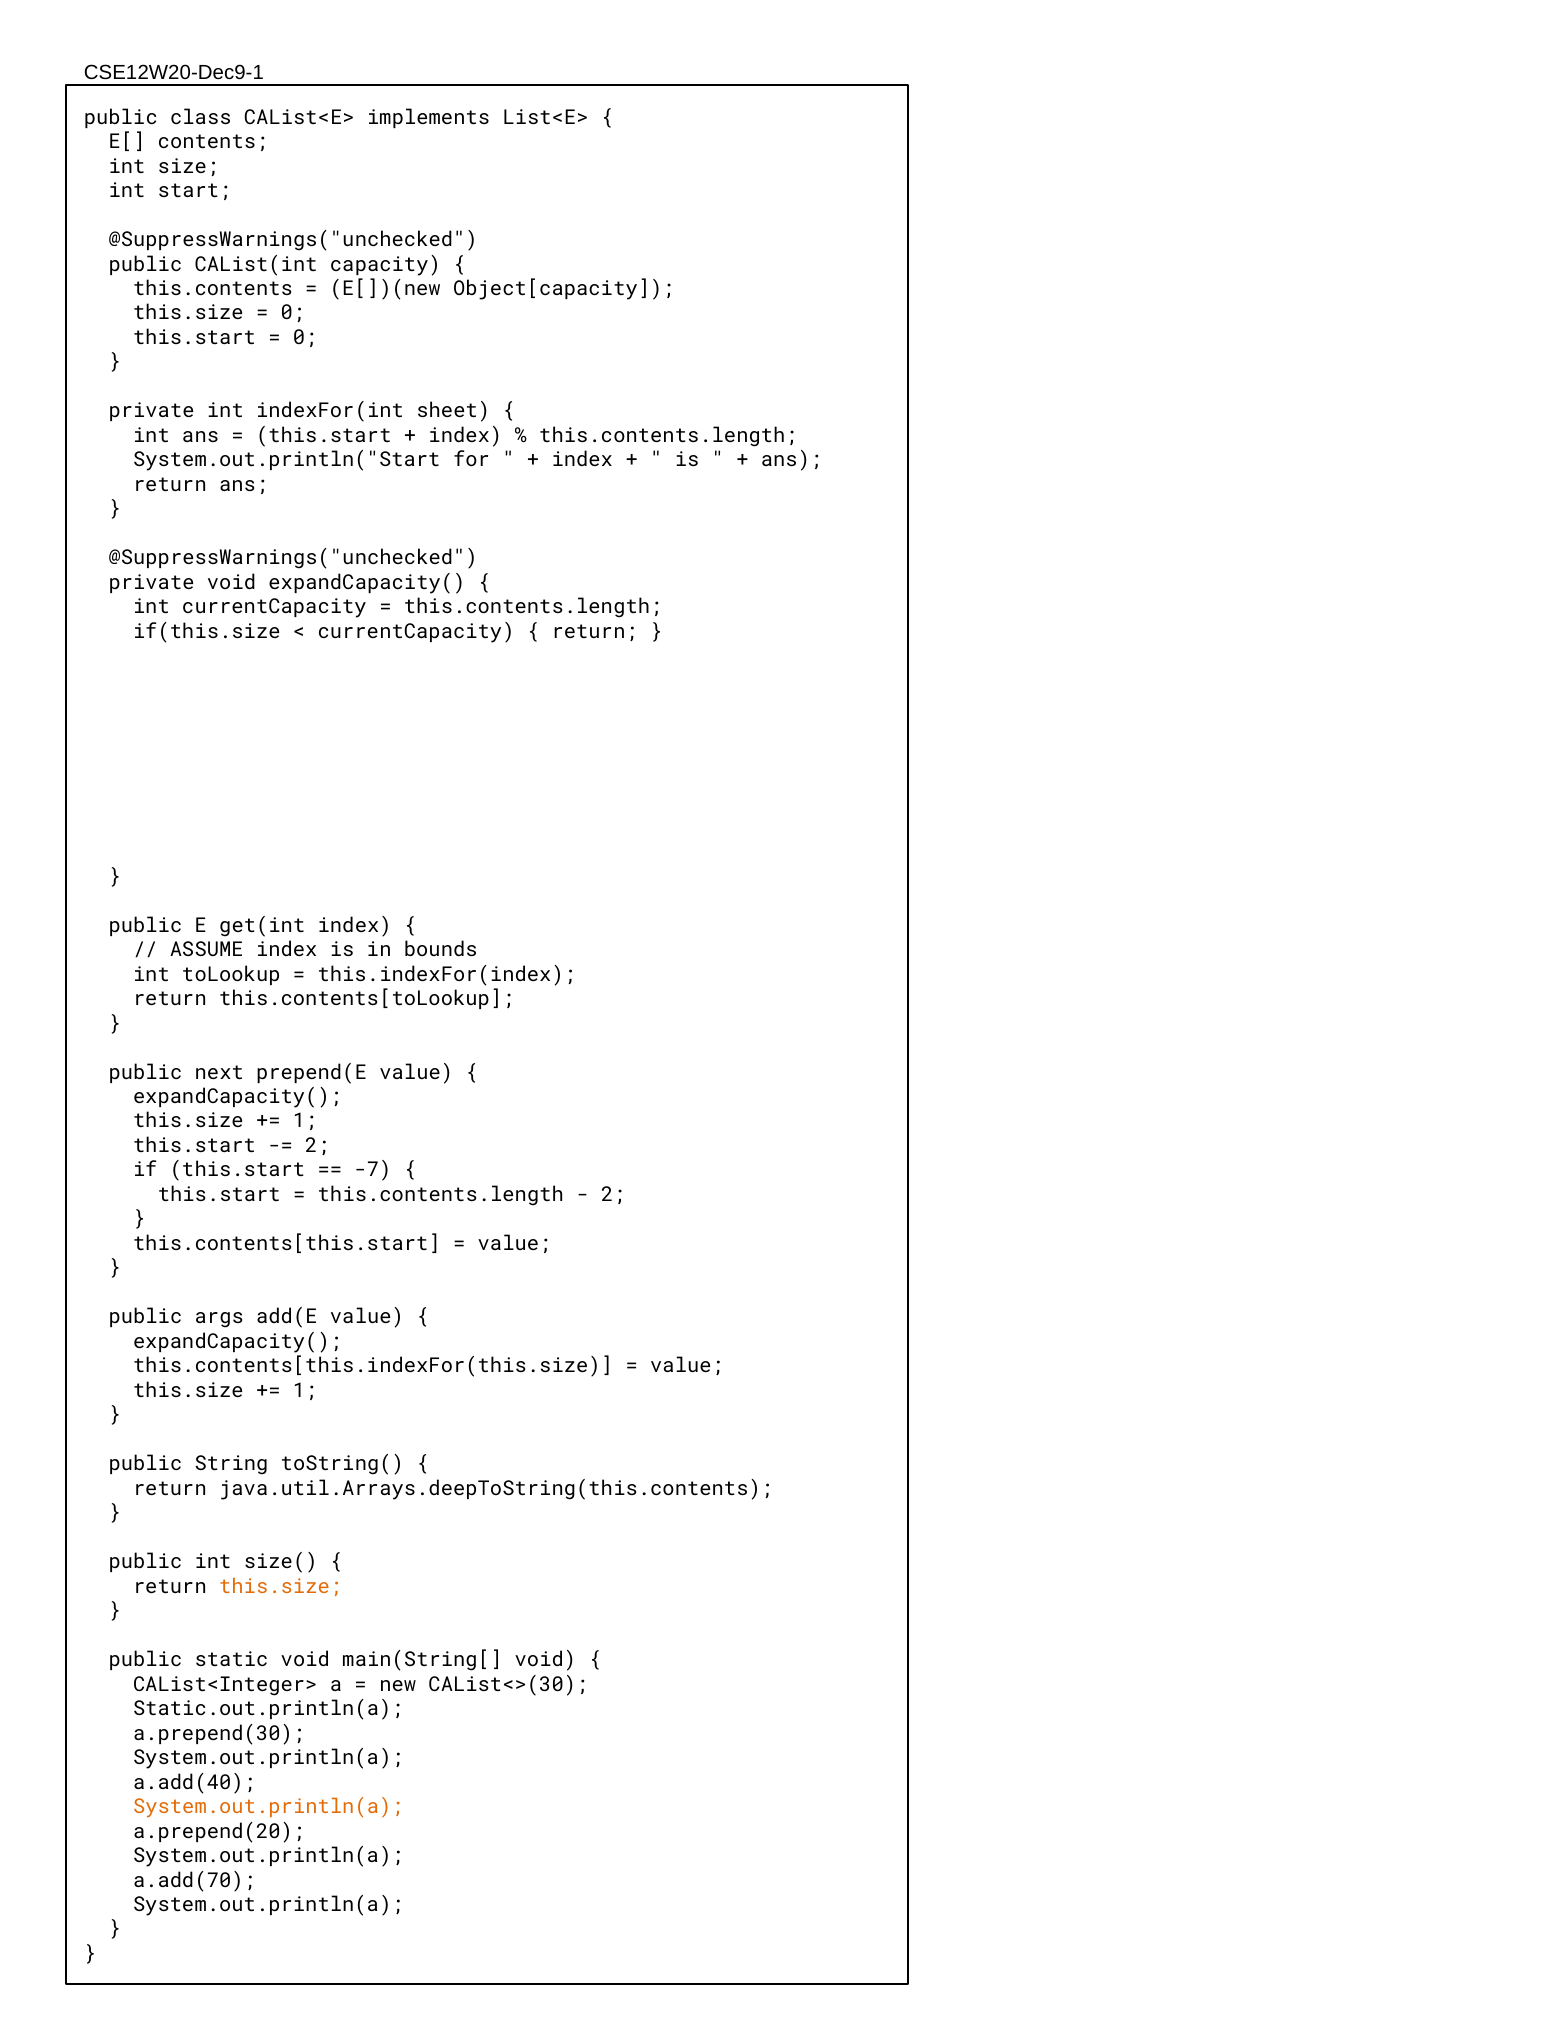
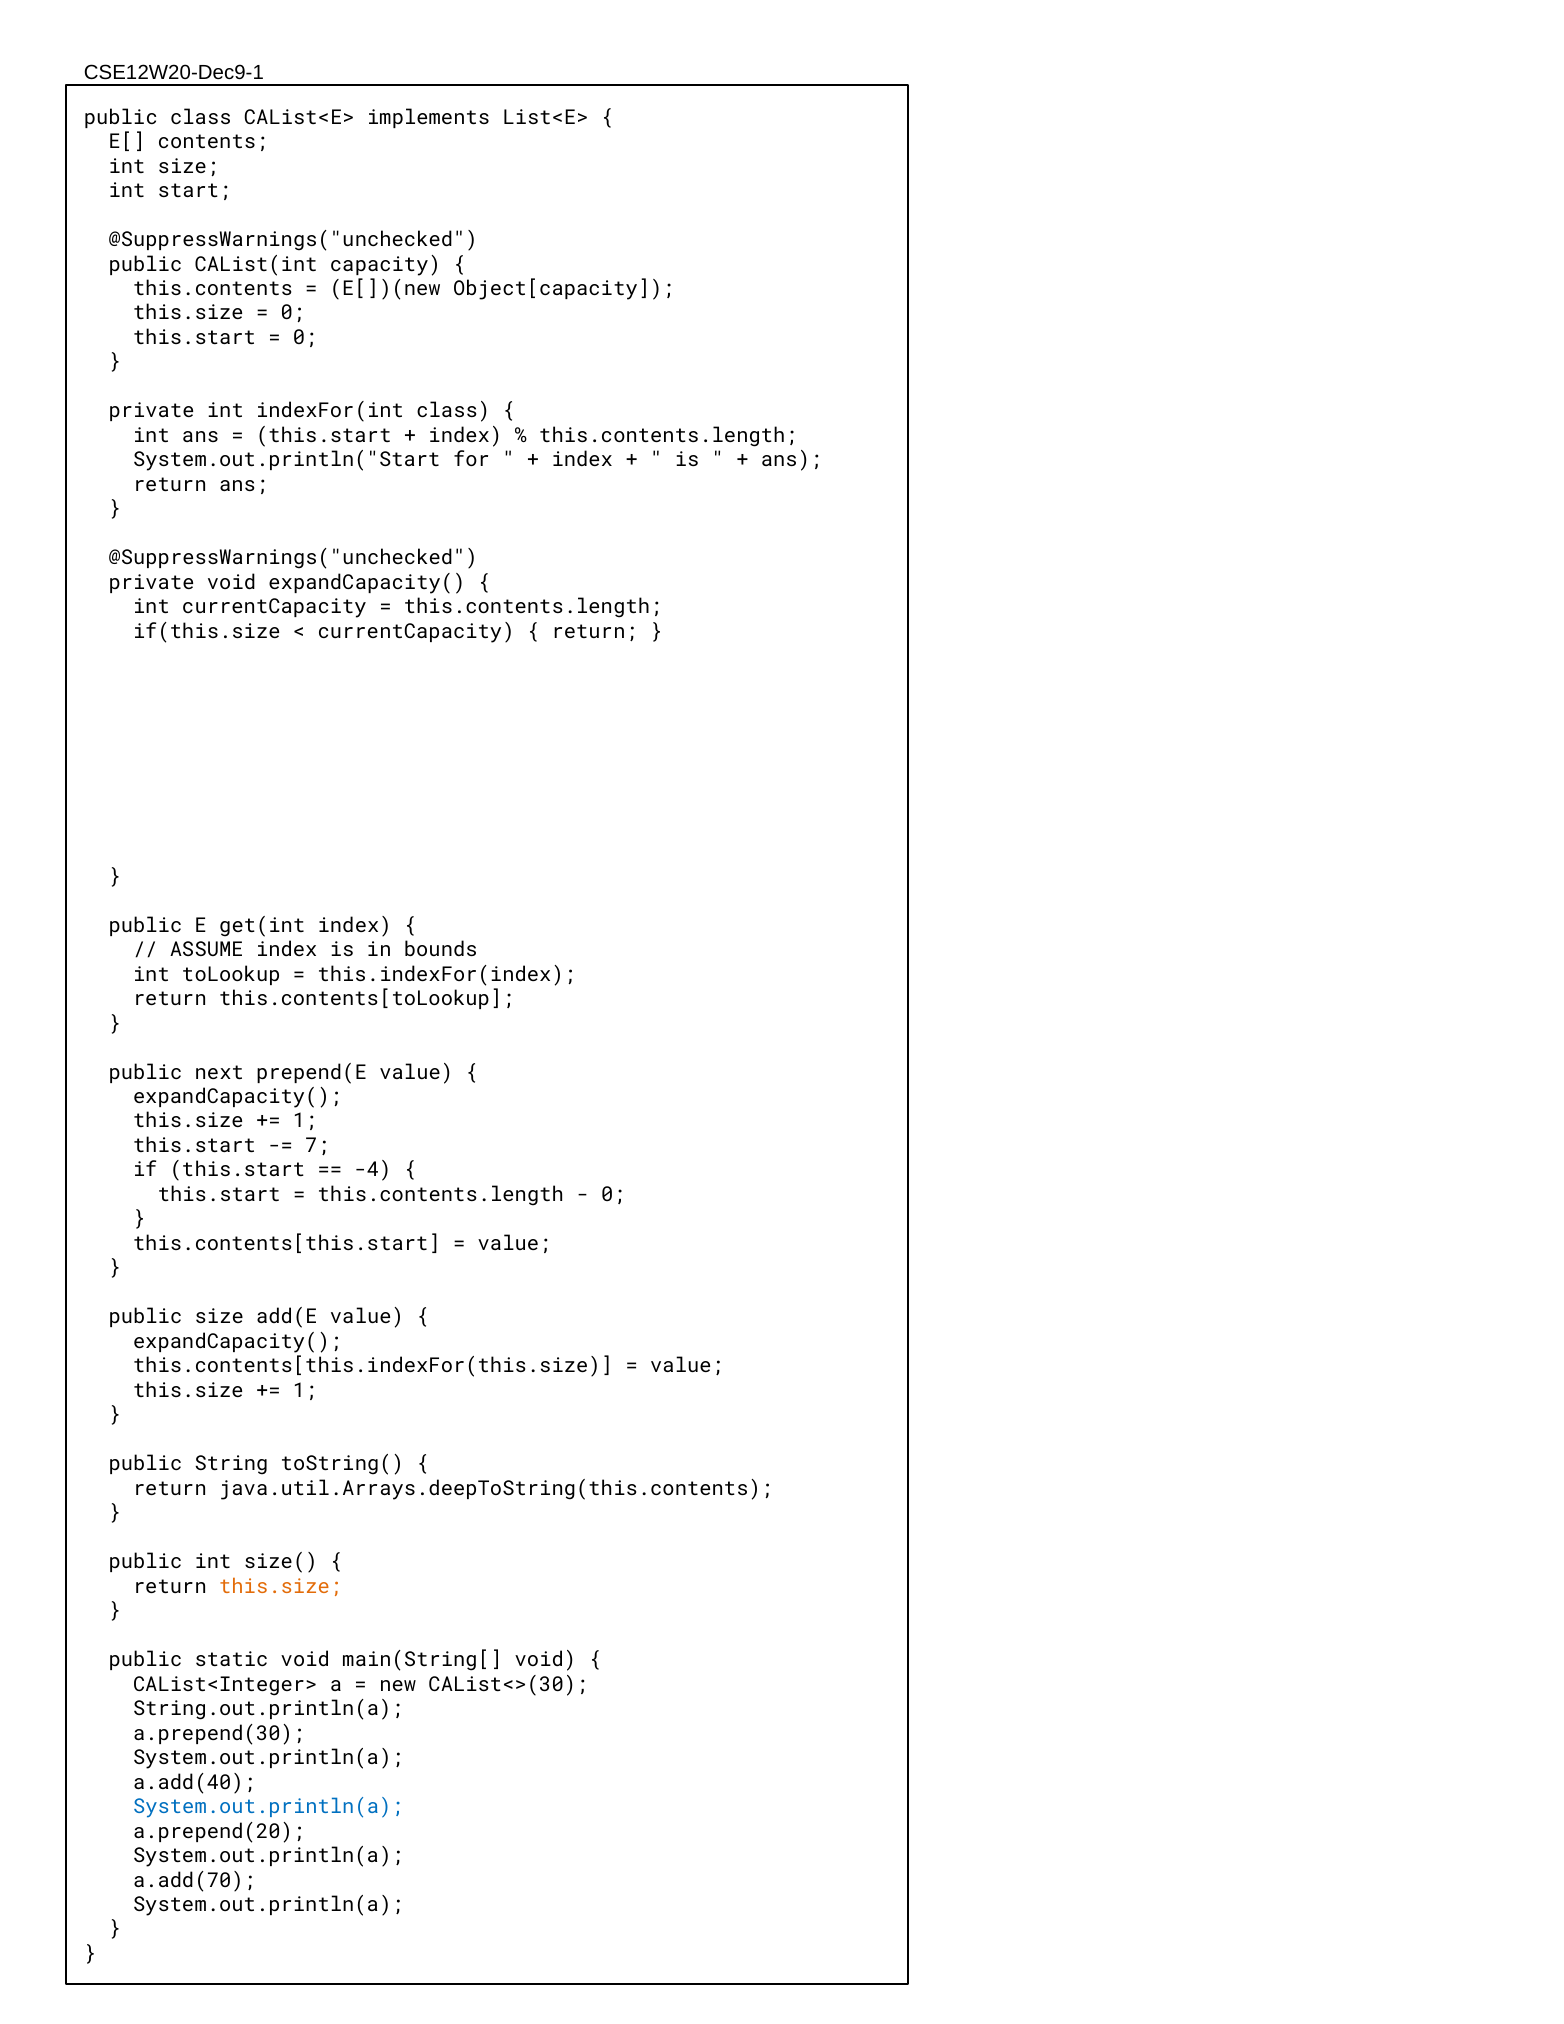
indexFor(int sheet: sheet -> class (453, 411)
2: 2 -> 7 (317, 1146)
-7: -7 -> -4 (373, 1170)
2: 2 -> 0 (613, 1195)
public args: args -> size (219, 1317)
Static.out.println(a: Static.out.println(a -> String.out.println(a (268, 1709)
System.out.println(a colour: orange -> blue (268, 1807)
